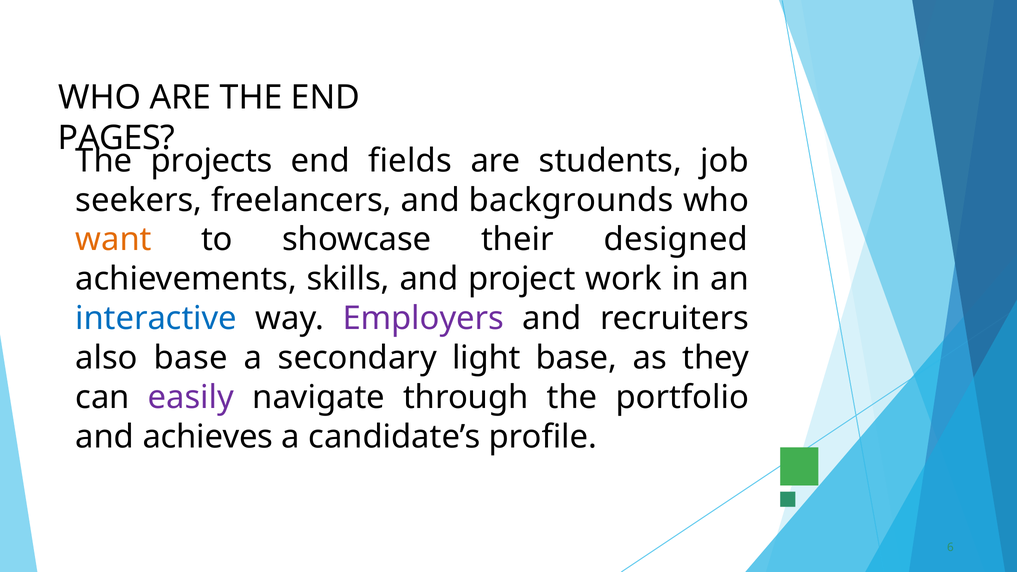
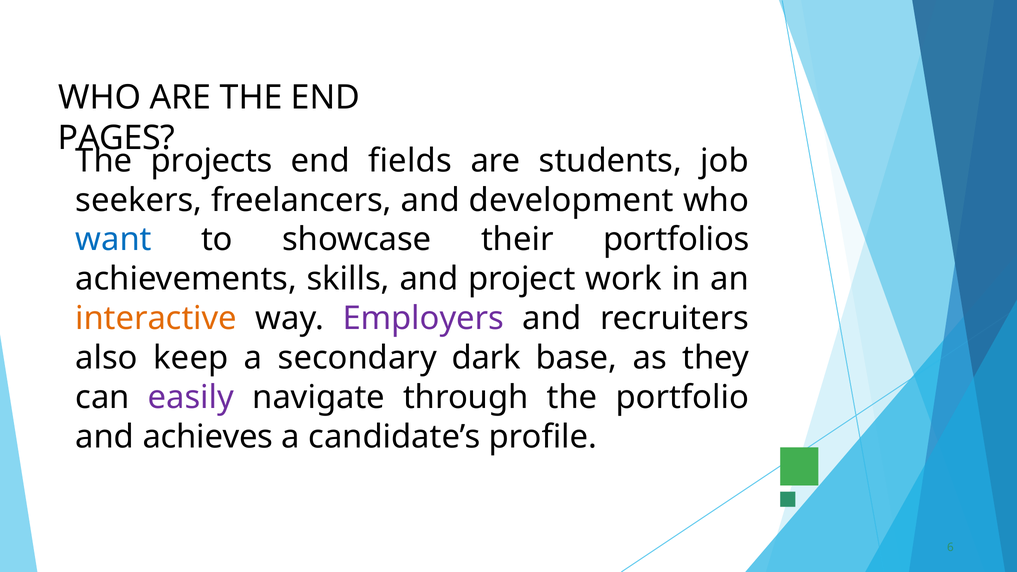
backgrounds: backgrounds -> development (571, 200)
want colour: orange -> blue (114, 240)
designed: designed -> portfolios (676, 240)
interactive colour: blue -> orange (156, 318)
also base: base -> keep (191, 358)
light: light -> dark (486, 358)
